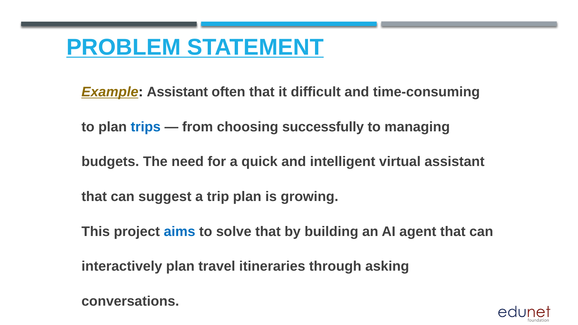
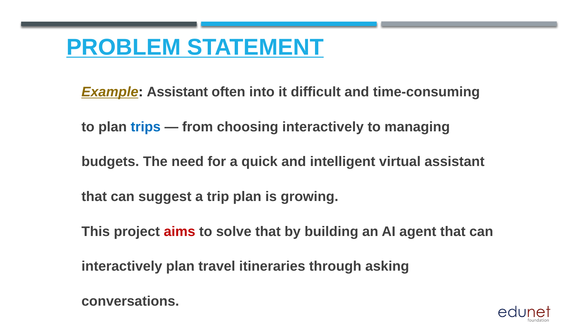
often that: that -> into (262, 92)
choosing successfully: successfully -> interactively (323, 127)
aims colour: blue -> red (180, 232)
